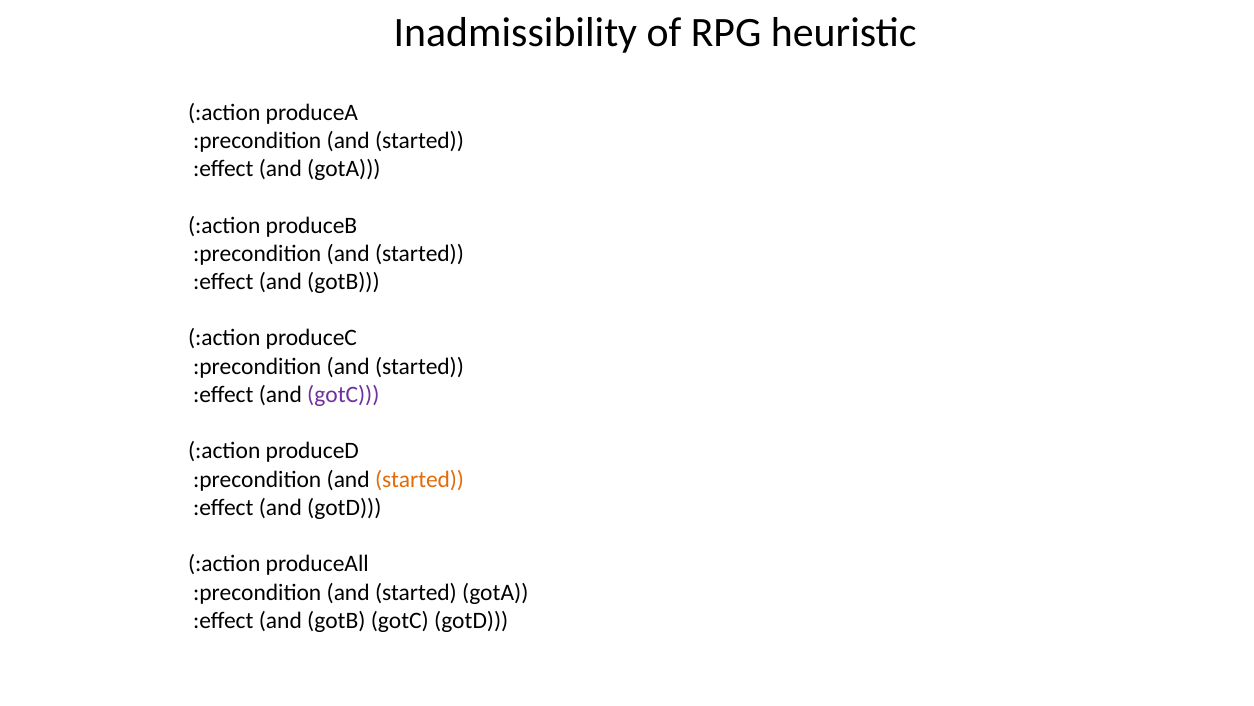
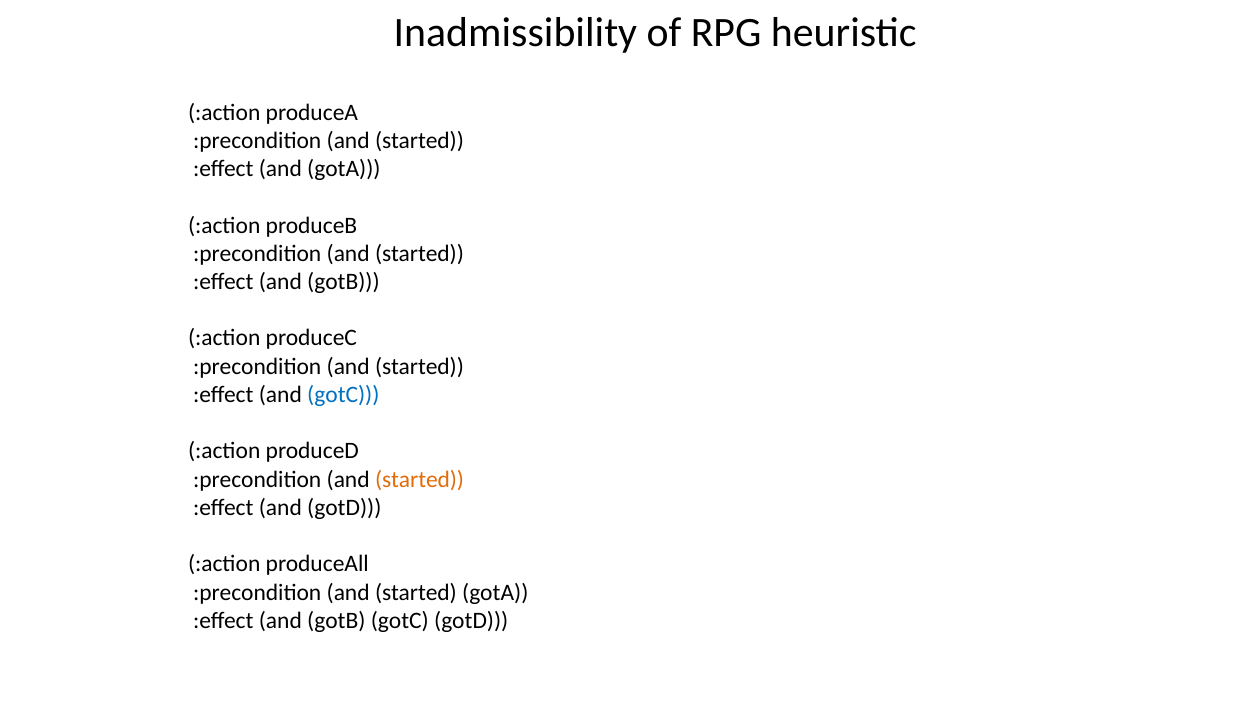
gotC colour: purple -> blue (343, 394)
